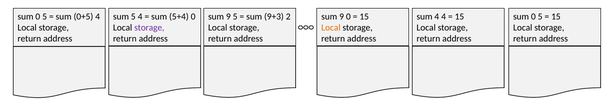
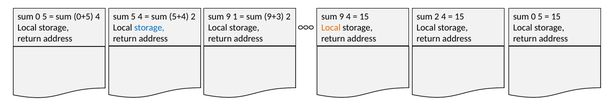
5+4 0: 0 -> 2 (193, 16)
9 5: 5 -> 1 (235, 16)
9 0: 0 -> 4 (348, 16)
sum 4: 4 -> 2 (437, 16)
storage colour: purple -> blue (149, 28)
